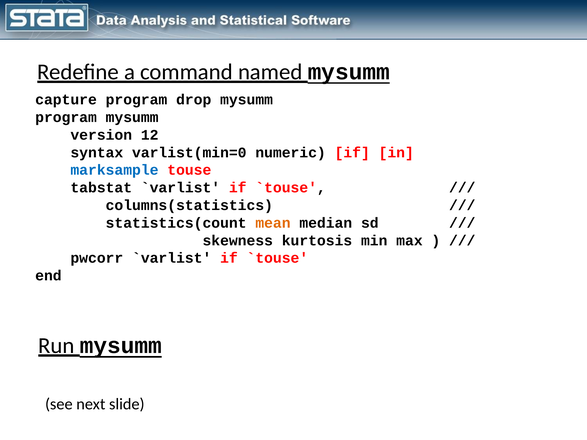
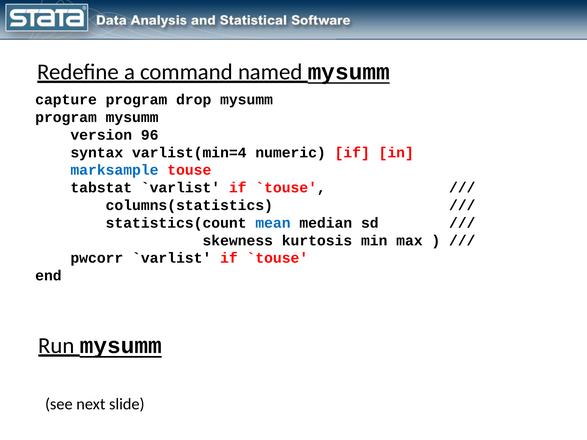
12: 12 -> 96 (150, 135)
varlist(min=0: varlist(min=0 -> varlist(min=4 (189, 153)
mean colour: orange -> blue (273, 223)
